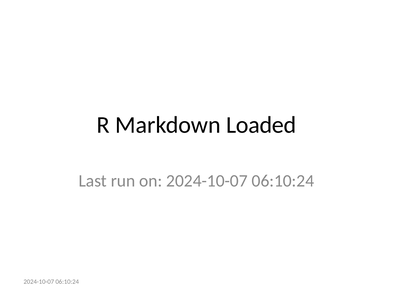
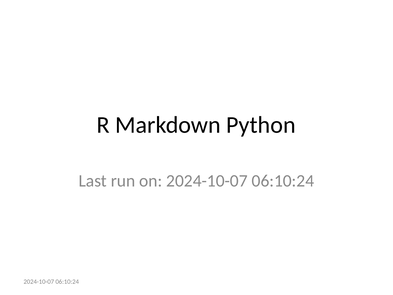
Loaded: Loaded -> Python (261, 125)
